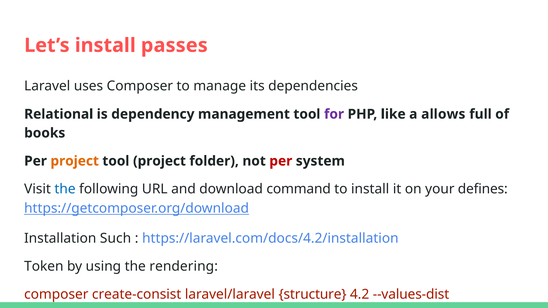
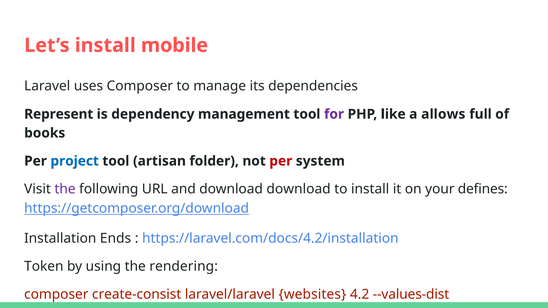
passes: passes -> mobile (174, 45)
Relational: Relational -> Represent (59, 114)
project colour: orange -> blue (75, 161)
tool project: project -> artisan (159, 161)
the colour: blue -> purple (65, 189)
download command: command -> download (299, 189)
Such: Such -> Ends (116, 239)
structure: structure -> websites (312, 295)
